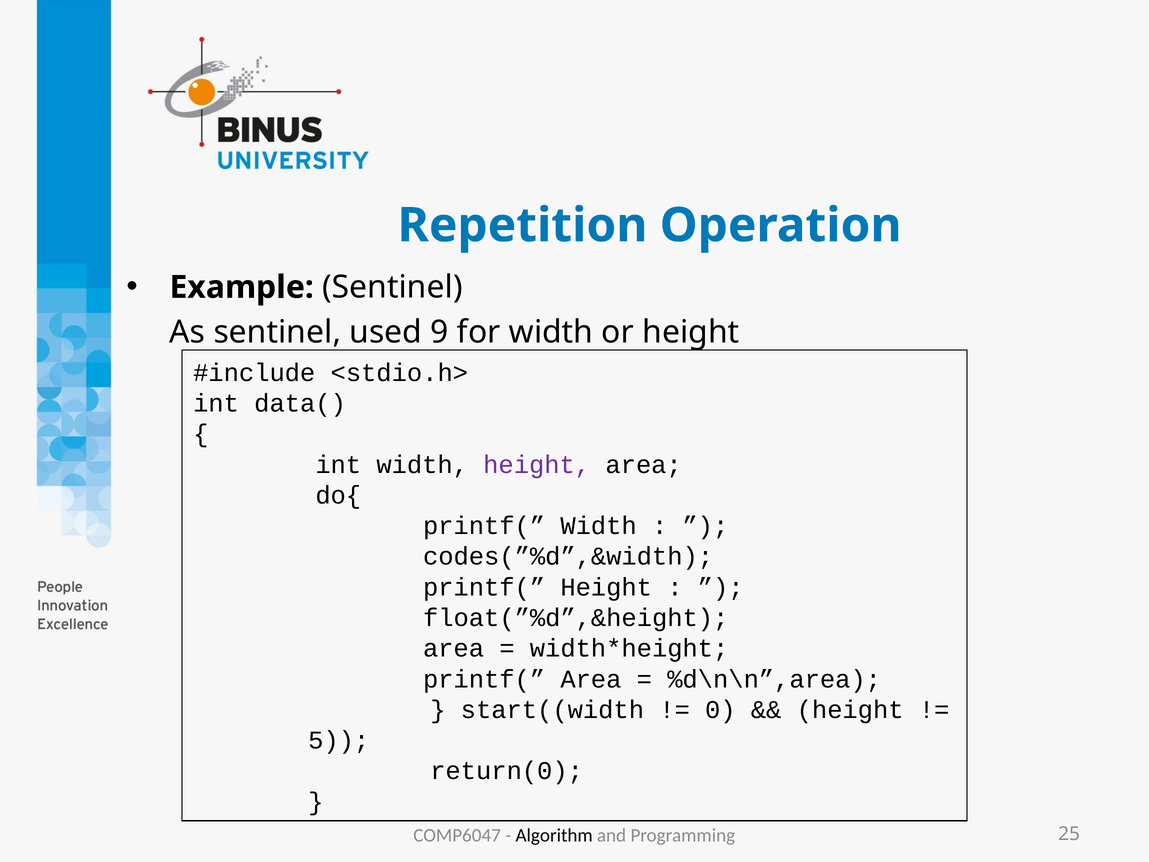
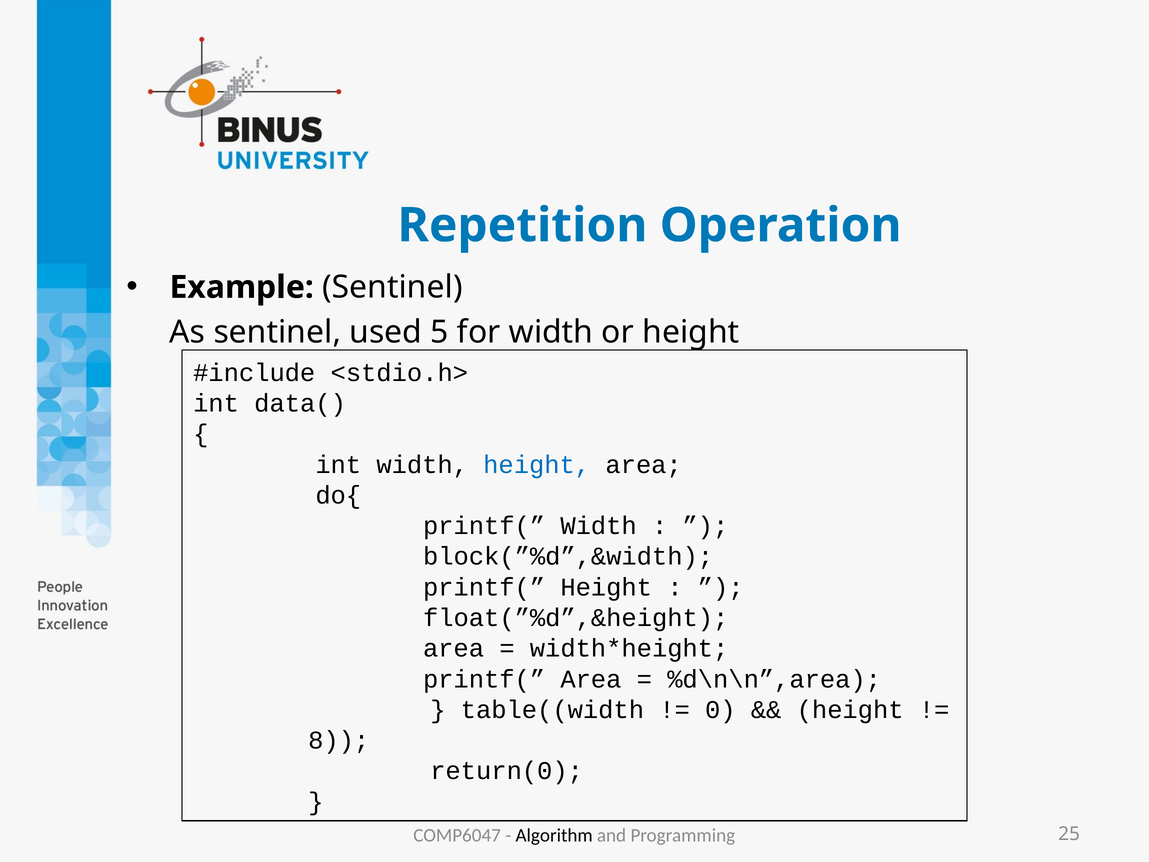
9: 9 -> 5 (440, 332)
height colour: purple -> blue (537, 465)
codes(”%d”,&width: codes(”%d”,&width -> block(”%d”,&width (568, 556)
start((width: start((width -> table((width (552, 710)
5: 5 -> 8 (339, 740)
